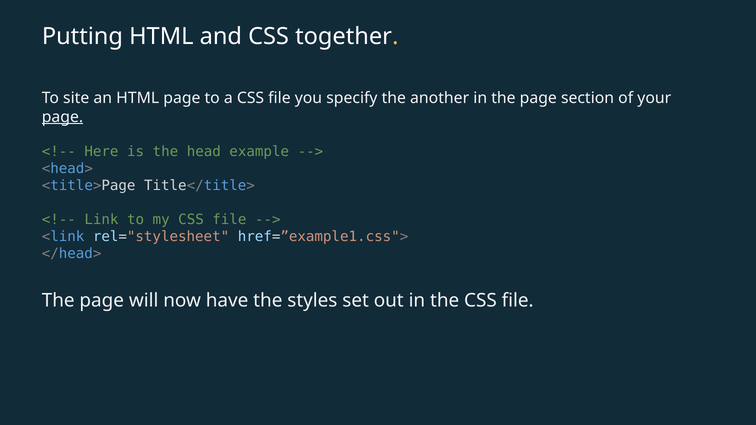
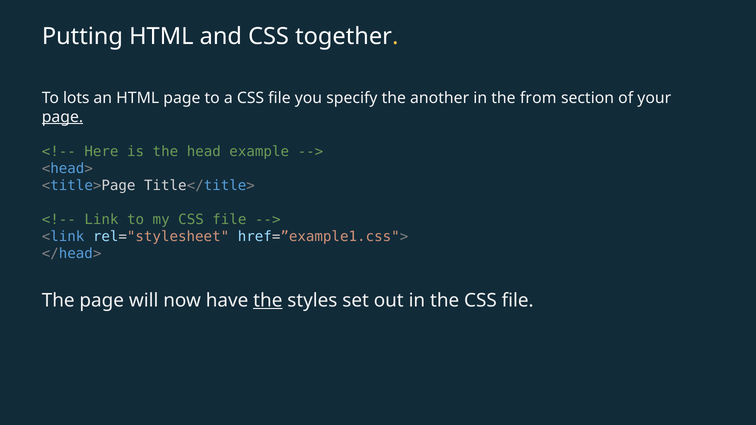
site: site -> lots (76, 98)
in the page: page -> from (538, 98)
the underline: none -> present (268, 301)
